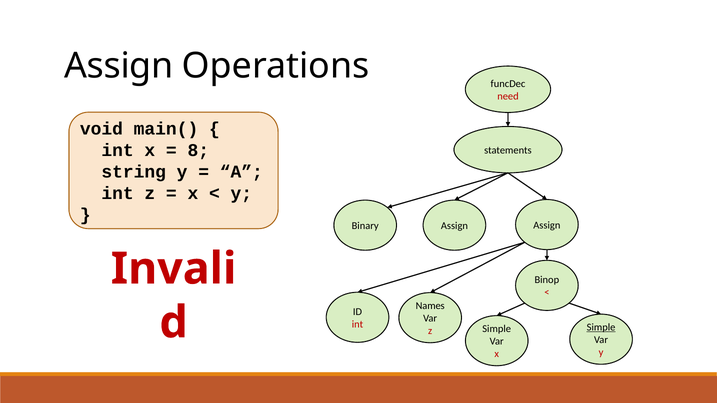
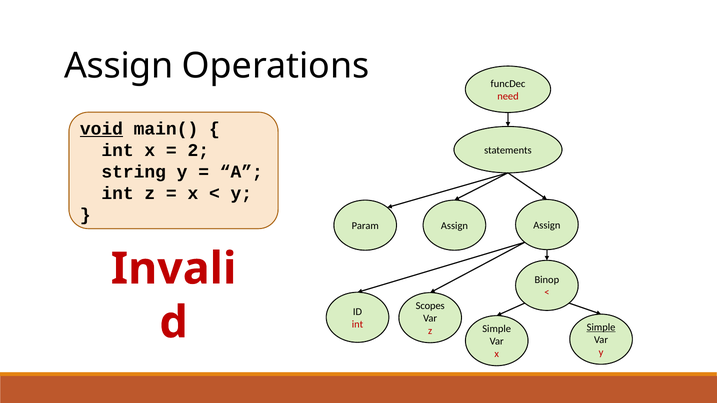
void underline: none -> present (101, 129)
8: 8 -> 2 (198, 150)
Binary: Binary -> Param (365, 226)
Names: Names -> Scopes (430, 306)
